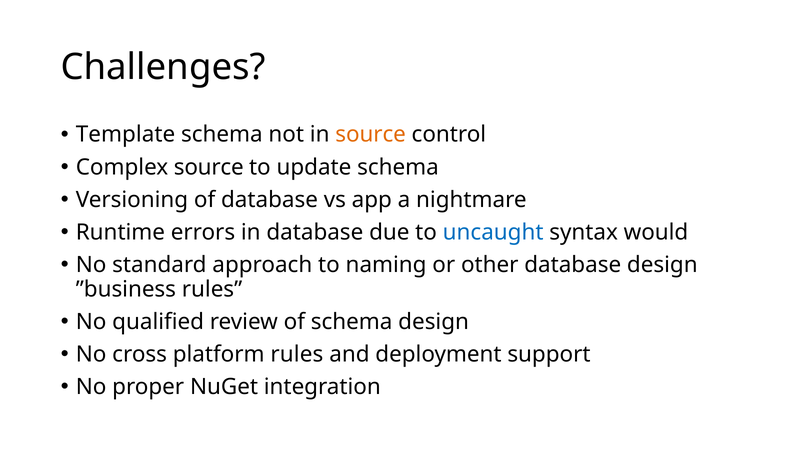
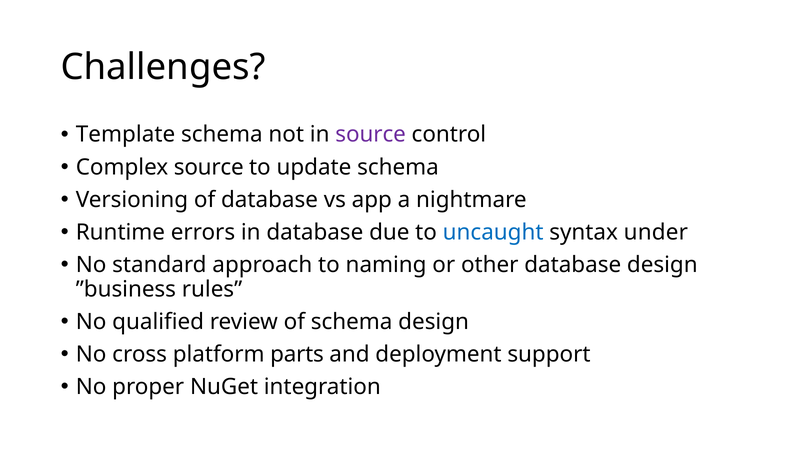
source colour: orange -> purple (371, 134)
would: would -> under (656, 232)
platform rules: rules -> parts (297, 354)
